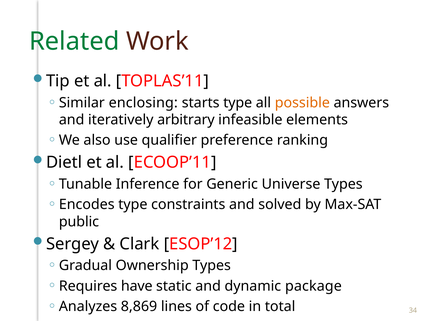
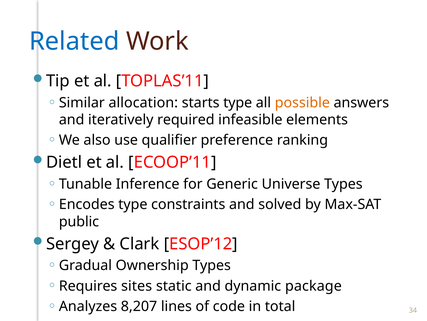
Related colour: green -> blue (74, 41)
enclosing: enclosing -> allocation (143, 102)
arbitrary: arbitrary -> required (186, 120)
have: have -> sites (137, 285)
8,869: 8,869 -> 8,207 (139, 306)
